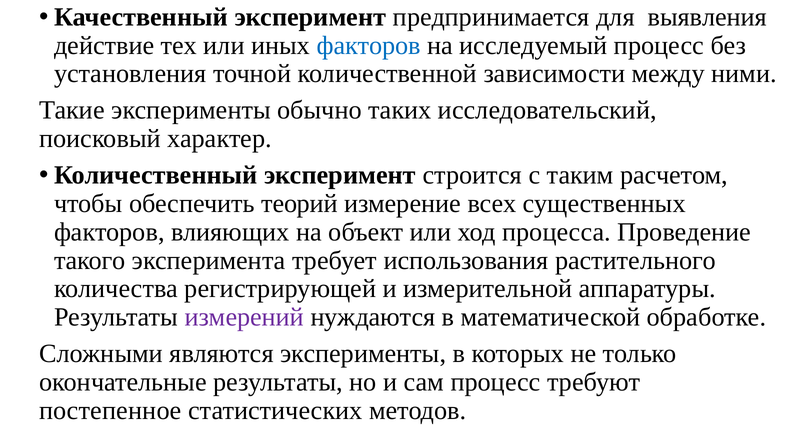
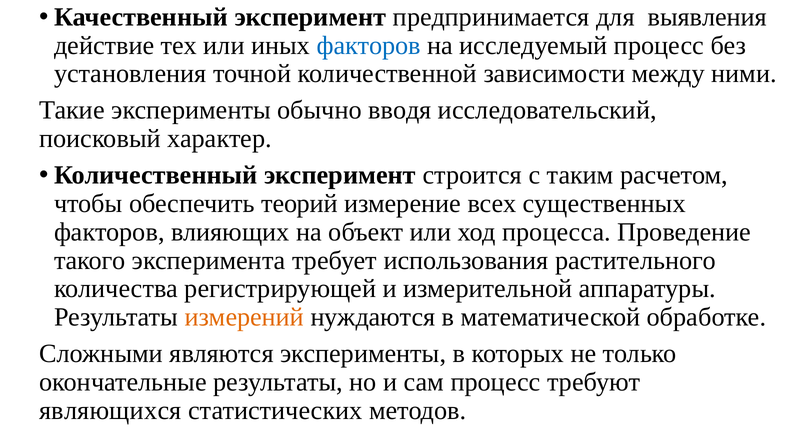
таких: таких -> вводя (400, 110)
измерений colour: purple -> orange (244, 317)
постепенное: постепенное -> являющихся (110, 411)
